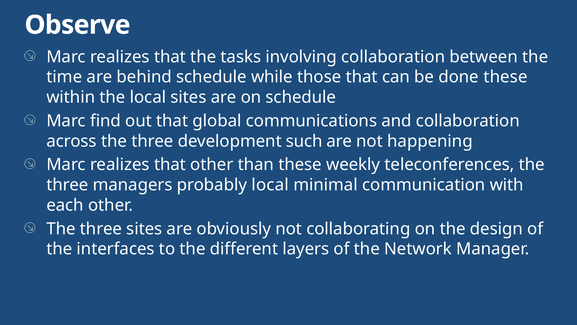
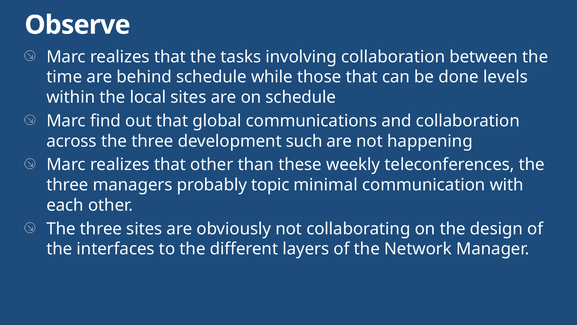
done these: these -> levels (506, 77)
probably local: local -> topic (270, 185)
